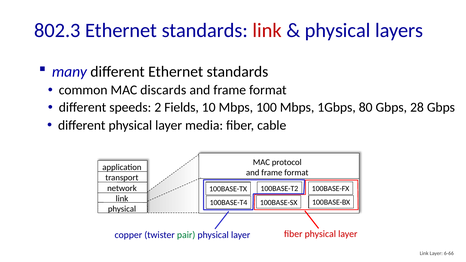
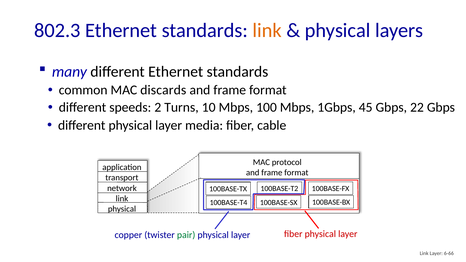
link colour: red -> orange (267, 30)
Fields: Fields -> Turns (181, 108)
80: 80 -> 45 (366, 108)
28: 28 -> 22 (417, 108)
